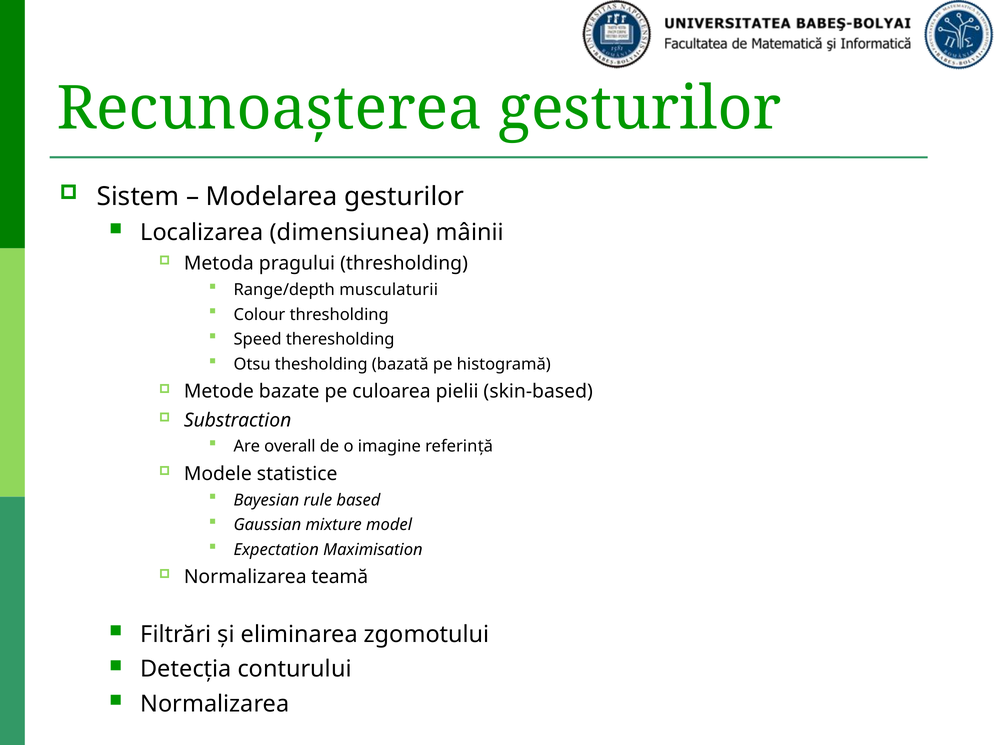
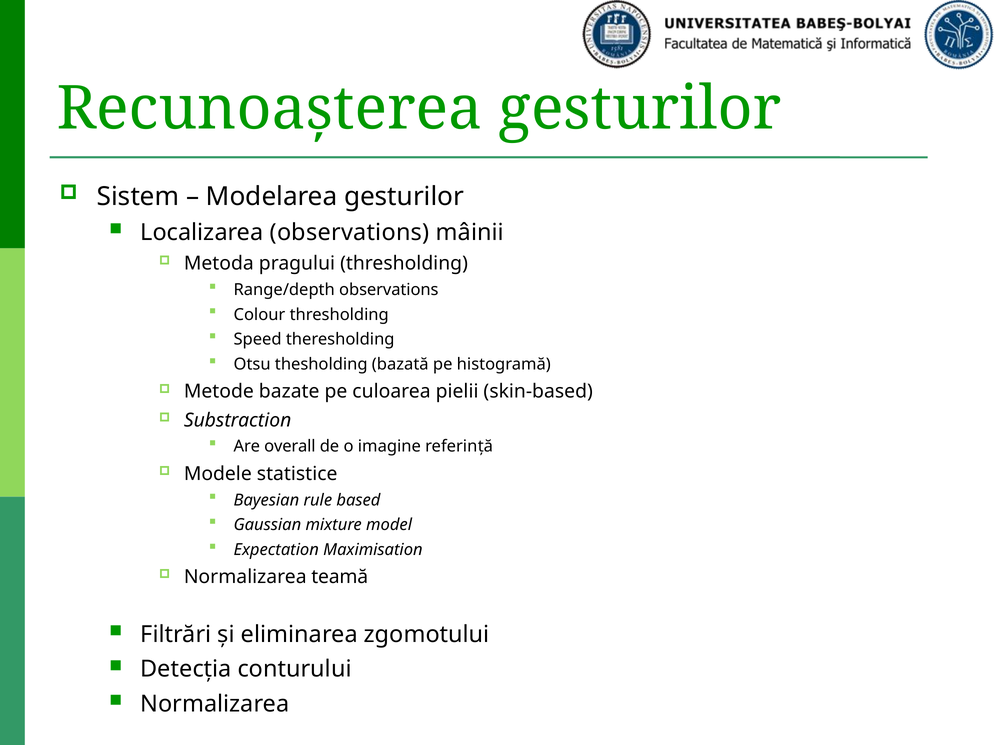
Localizarea dimensiunea: dimensiunea -> observations (350, 233)
Range/depth musculaturii: musculaturii -> observations (389, 290)
